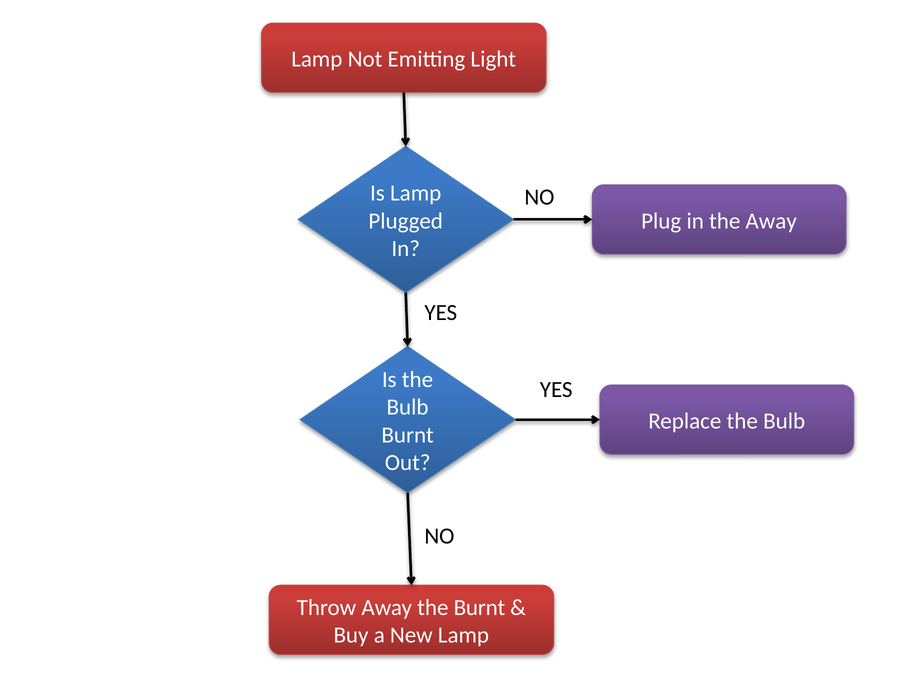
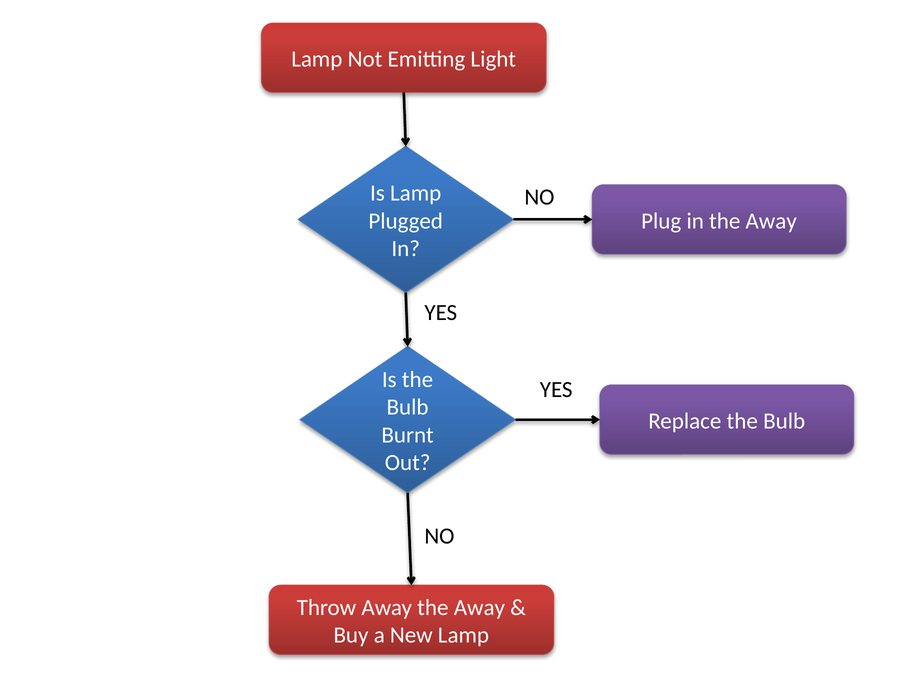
Away the Burnt: Burnt -> Away (479, 607)
